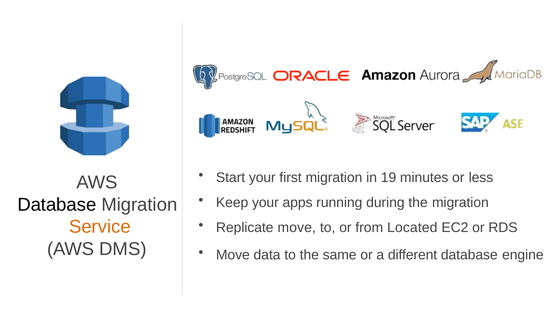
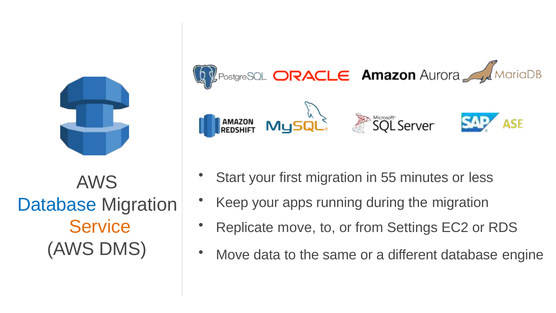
19: 19 -> 55 (389, 177)
Database colour: black -> blue (57, 204)
Located: Located -> Settings (412, 228)
